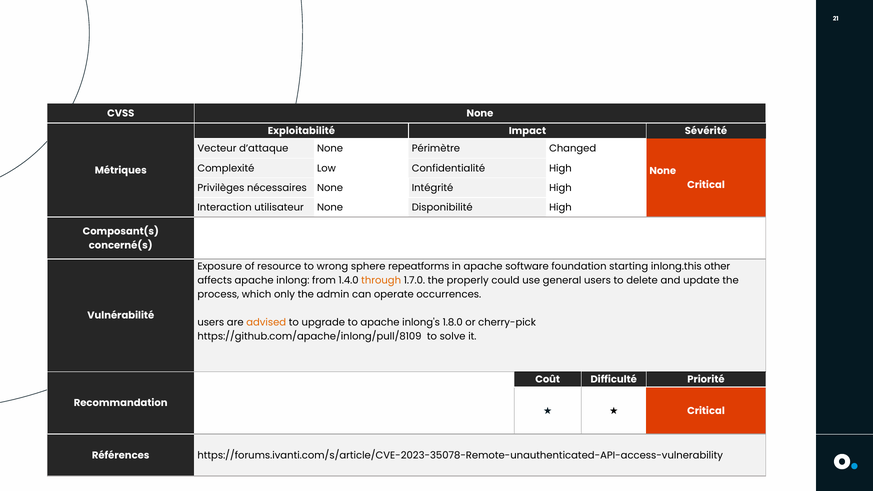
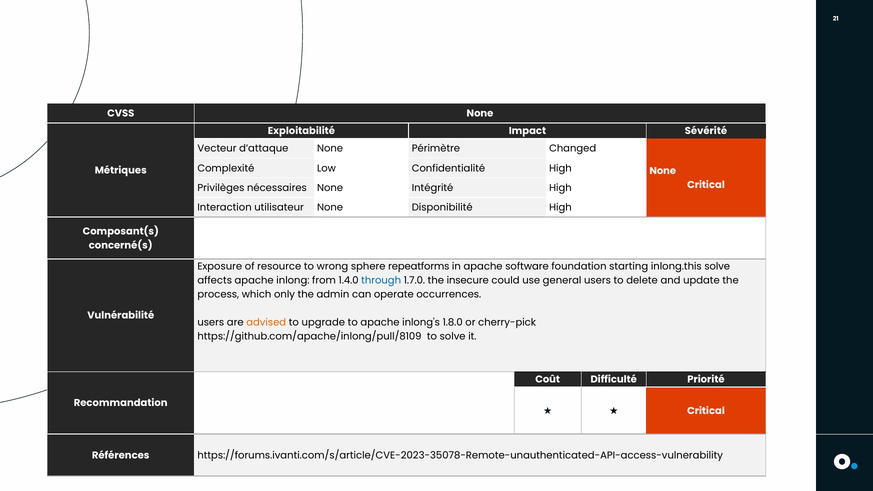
inlong.this other: other -> solve (717, 266)
through colour: orange -> blue (381, 280)
properly: properly -> insecure (468, 280)
